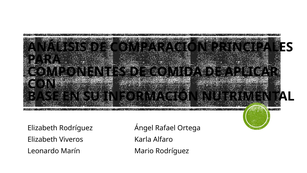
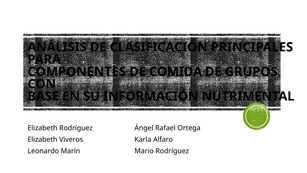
COMPARACIÓN: COMPARACIÓN -> CLASIFICACIÓN (159, 47)
APLICAR: APLICAR -> GRUPOS (251, 72)
